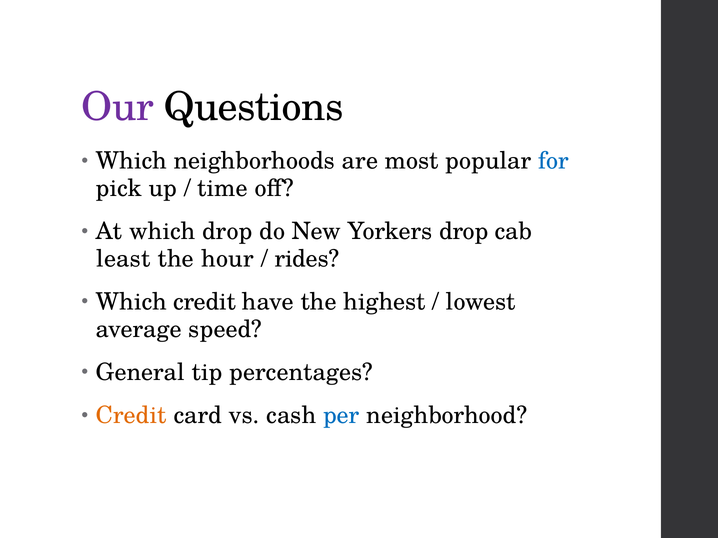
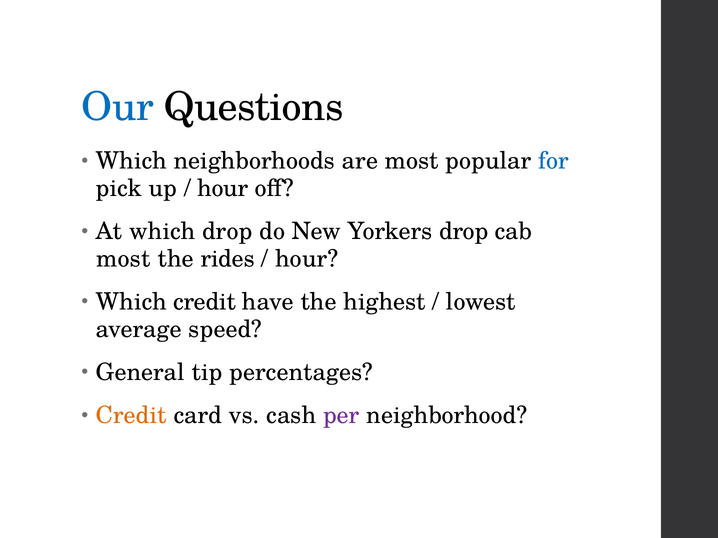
Our colour: purple -> blue (118, 107)
time: time -> hour (223, 188)
least: least -> most (123, 259)
hour: hour -> rides (228, 259)
rides: rides -> hour (307, 259)
per colour: blue -> purple (341, 416)
